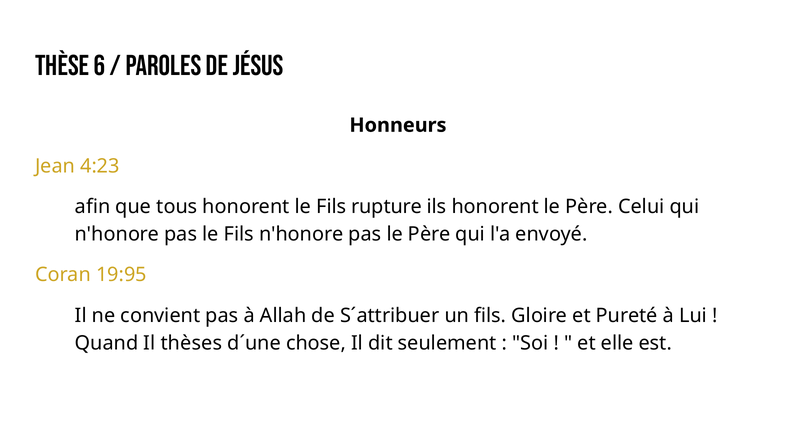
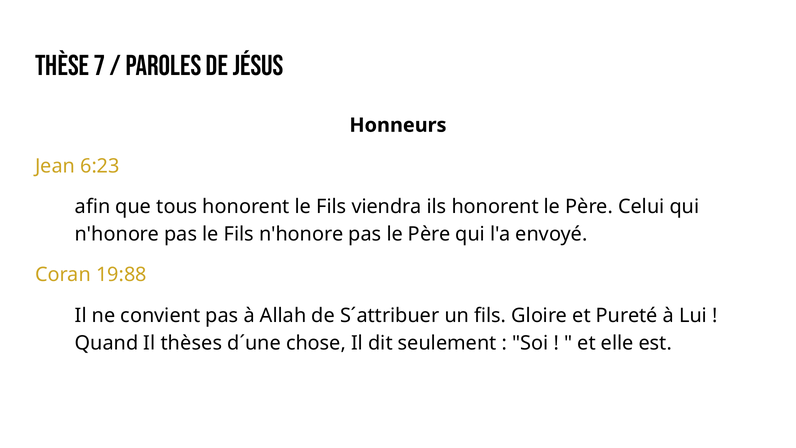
6: 6 -> 7 (99, 66)
4:23: 4:23 -> 6:23 (100, 166)
rupture: rupture -> viendra (387, 207)
19:95: 19:95 -> 19:88 (121, 275)
